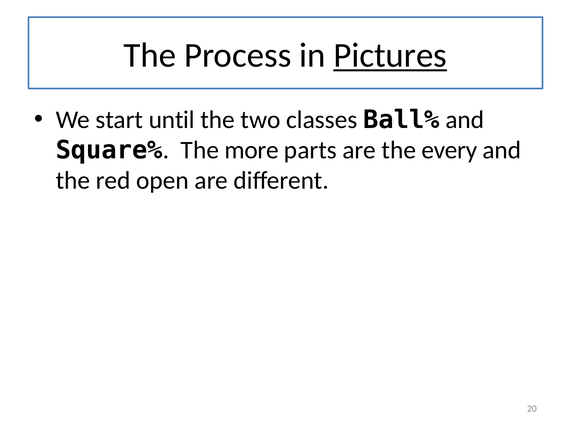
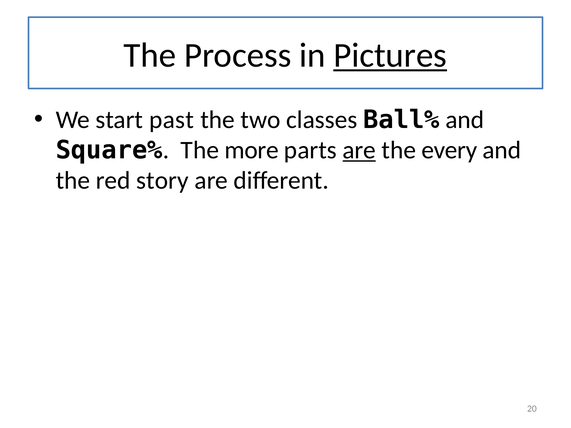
until: until -> past (172, 120)
are underline: none -> present (359, 150)
open: open -> story (162, 181)
